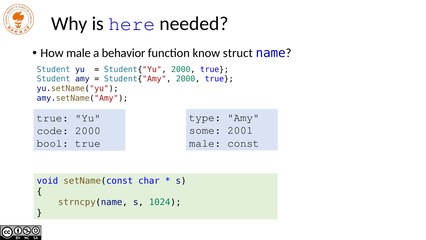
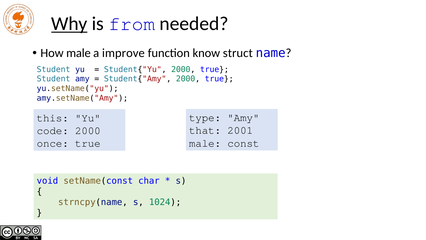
Why underline: none -> present (69, 24)
here: here -> from (132, 24)
behavior: behavior -> improve (123, 53)
true: true -> this (53, 118)
some: some -> that (205, 130)
bool: bool -> once (53, 143)
